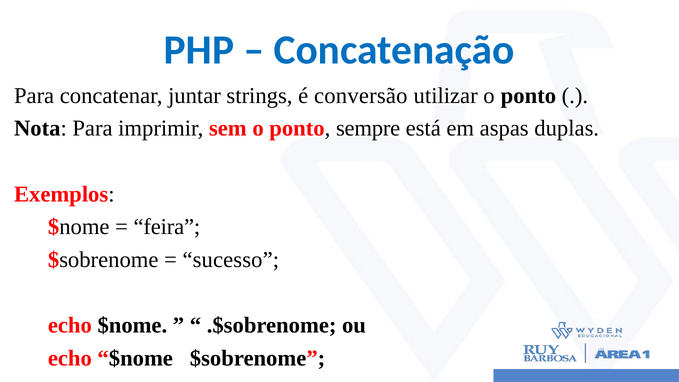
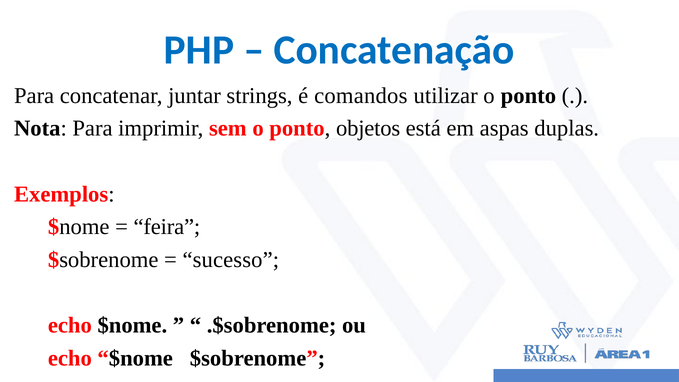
conversão: conversão -> comandos (361, 96)
sempre: sempre -> objetos (368, 128)
